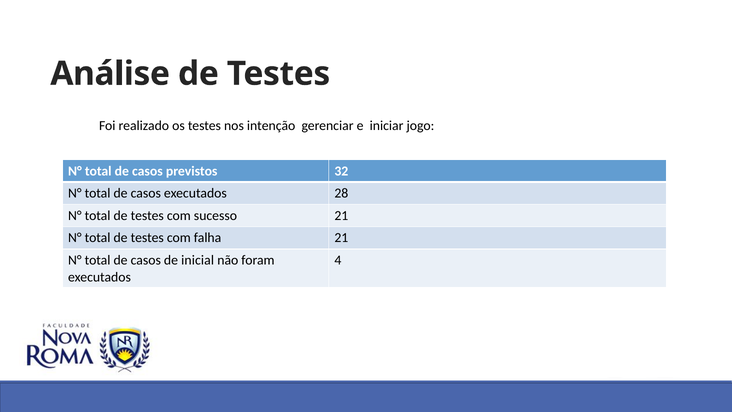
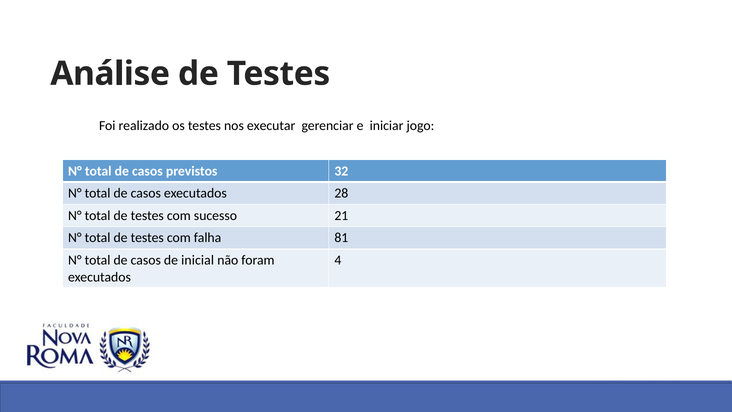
intenção: intenção -> executar (271, 126)
falha 21: 21 -> 81 (341, 238)
